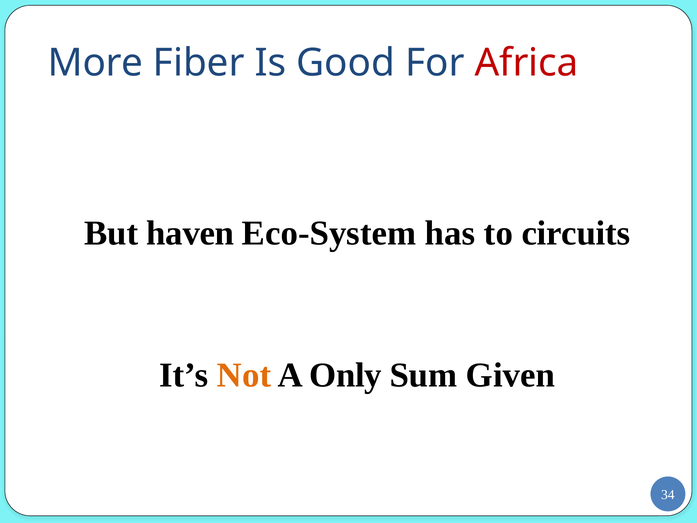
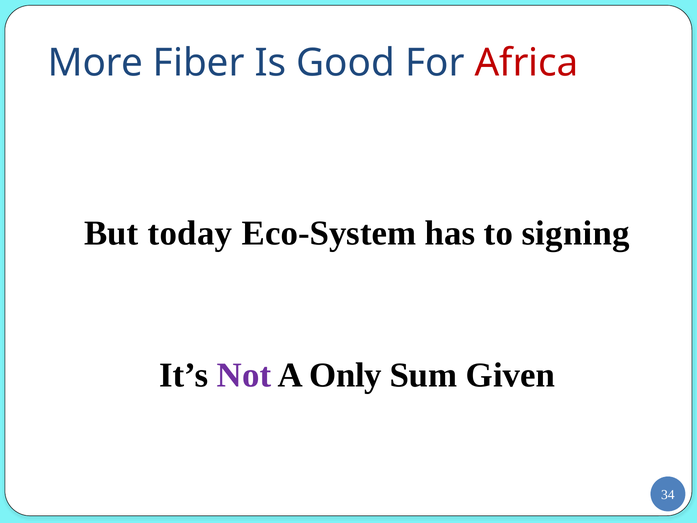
haven: haven -> today (190, 233)
circuits: circuits -> signing (576, 233)
Not colour: orange -> purple (244, 375)
